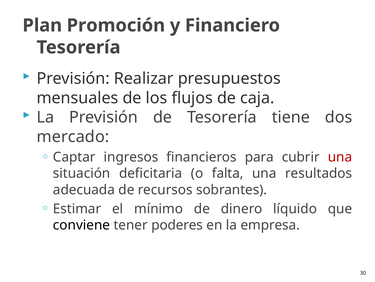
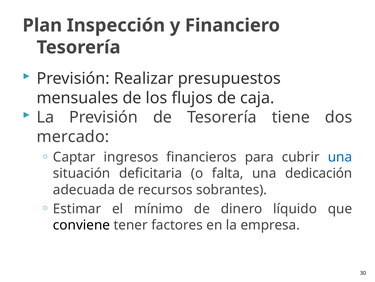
Promoción: Promoción -> Inspección (116, 25)
una colour: red -> blue (340, 157)
resultados: resultados -> dedicación (319, 173)
poderes: poderes -> factores (177, 224)
